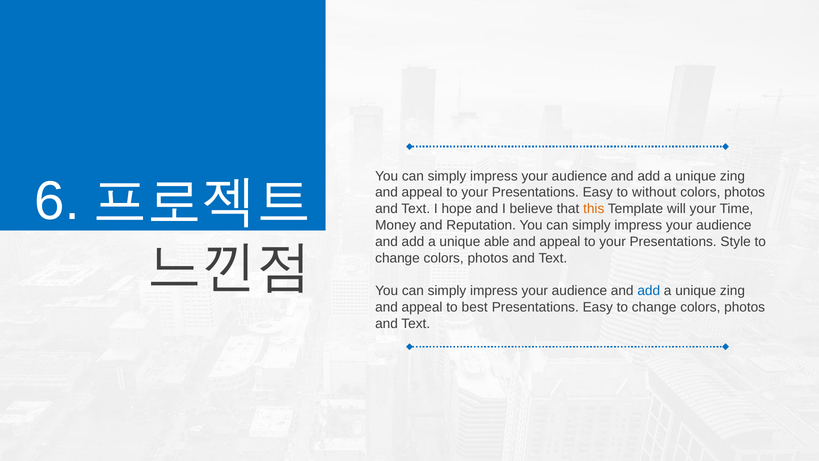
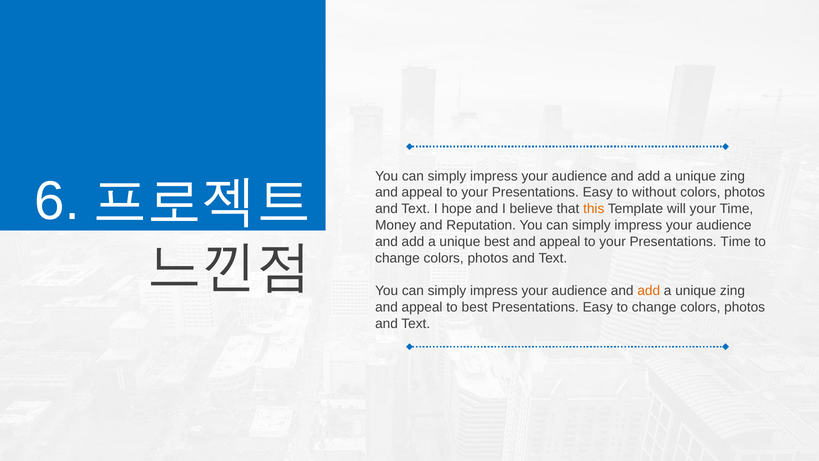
unique able: able -> best (497, 241)
Presentations Style: Style -> Time (736, 241)
add colour: blue -> orange (649, 291)
